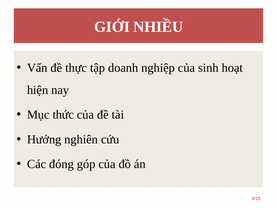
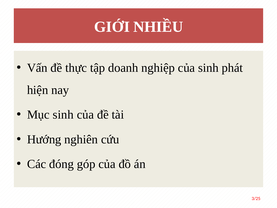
hoạt: hoạt -> phát (232, 68)
Mục thức: thức -> sinh (63, 115)
